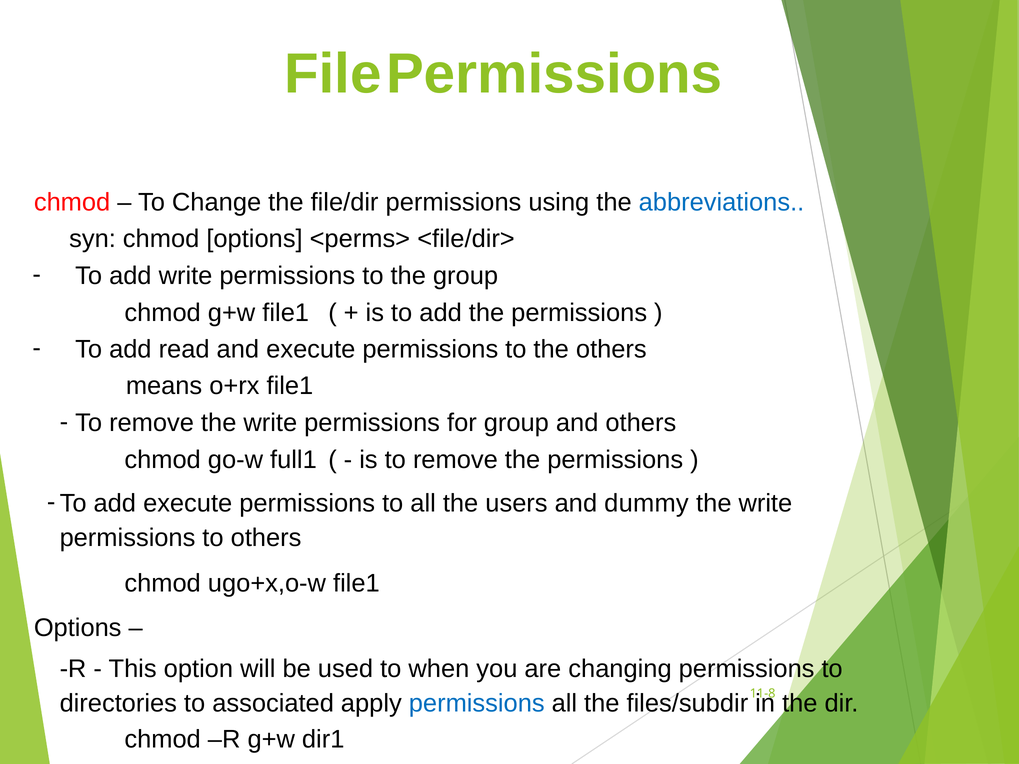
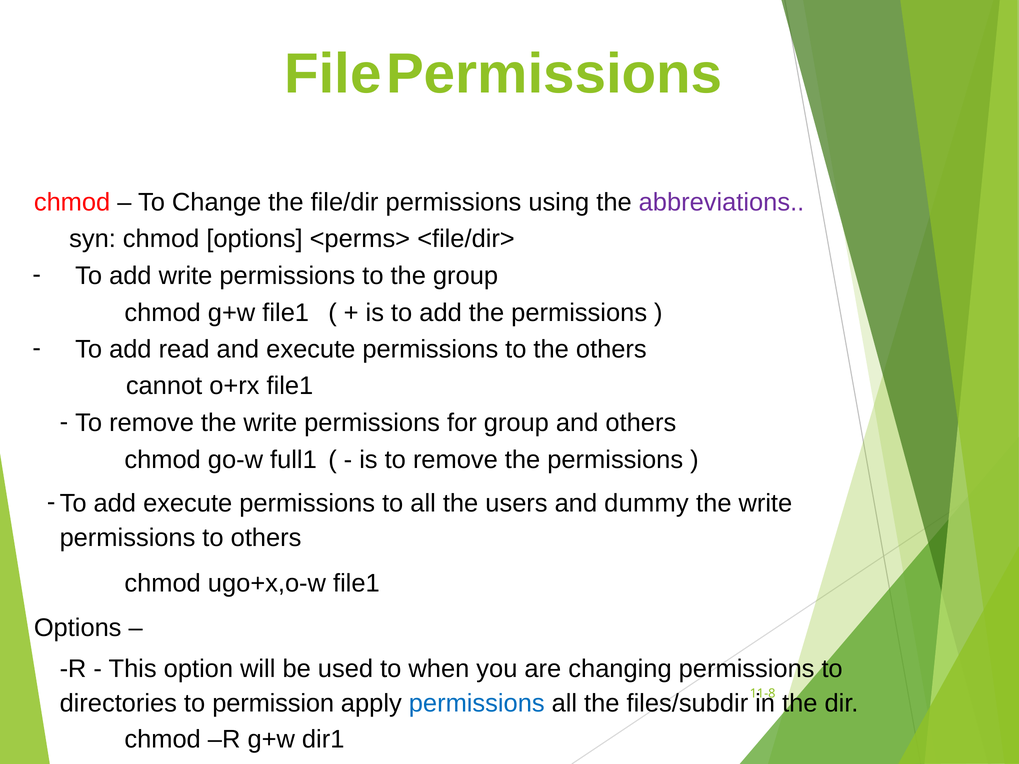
abbreviations colour: blue -> purple (721, 202)
means: means -> cannot (164, 386)
associated: associated -> permission (273, 704)
